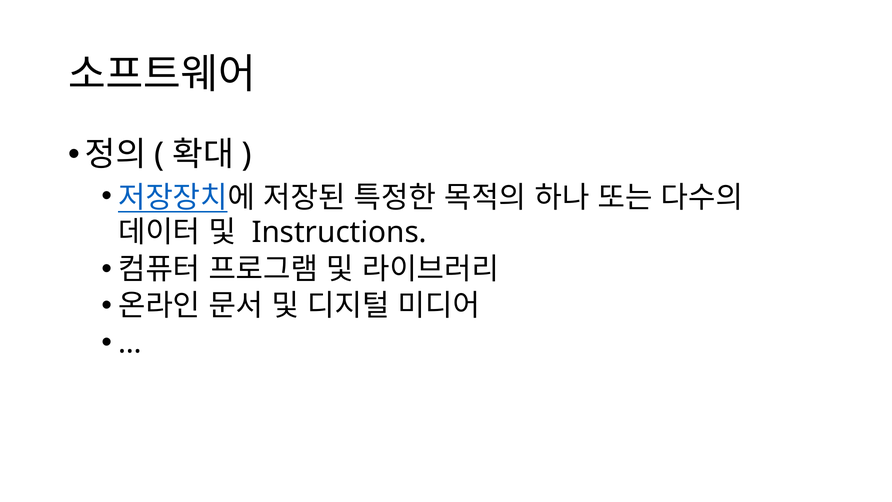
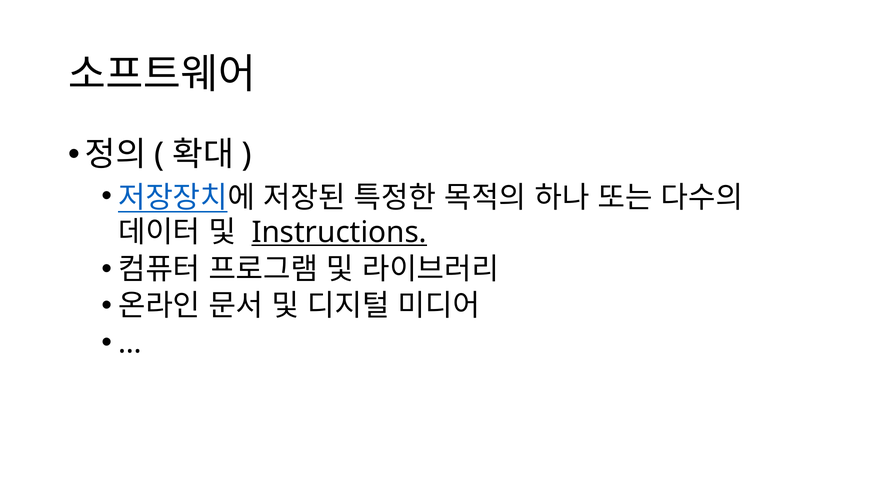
Instructions underline: none -> present (339, 232)
